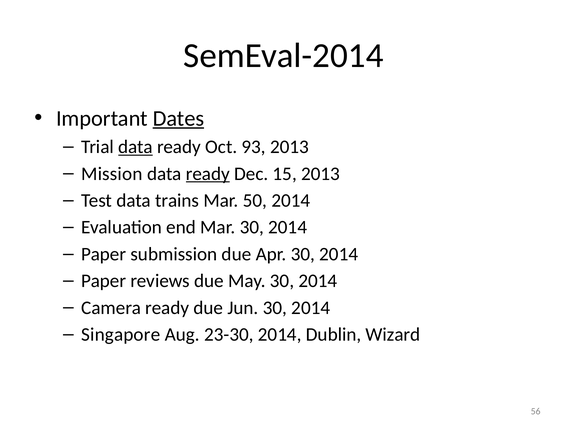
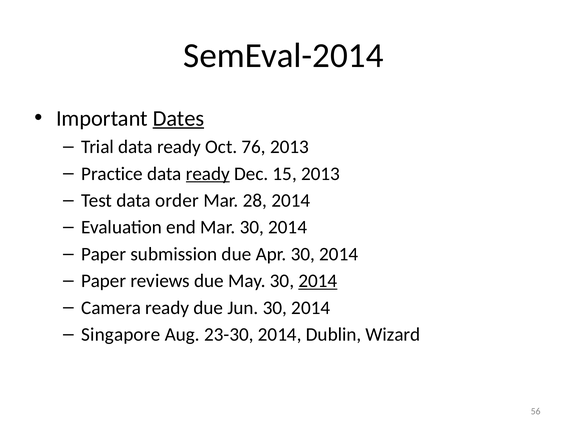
data underline: present -> none (136, 147)
93: 93 -> 76 (254, 147)
Mission: Mission -> Practice (112, 174)
trains: trains -> order (177, 201)
50: 50 -> 28 (255, 201)
2014 underline: none -> present (318, 281)
